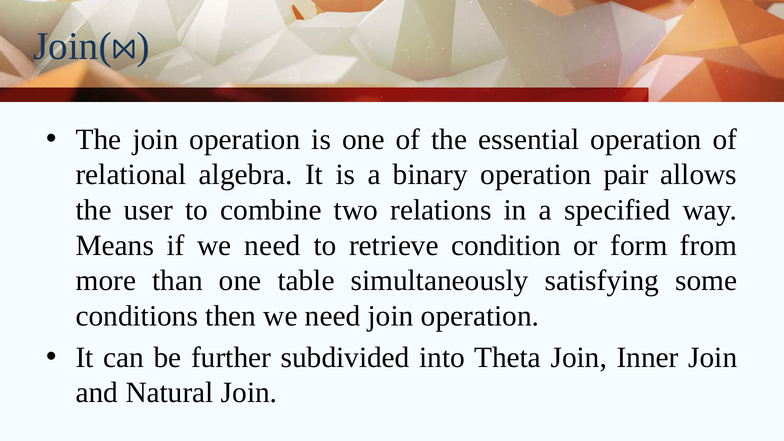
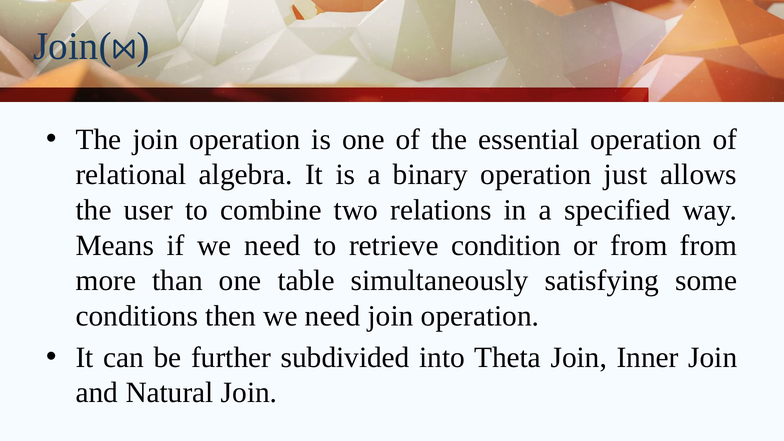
pair: pair -> just (626, 175)
or form: form -> from (639, 245)
